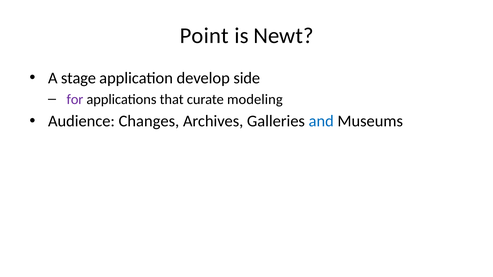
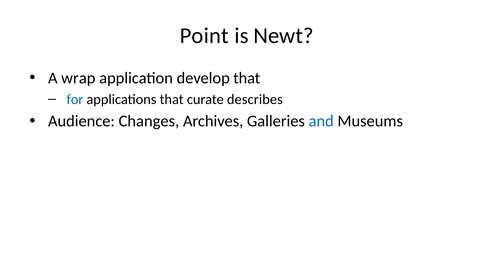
stage: stage -> wrap (78, 78)
develop side: side -> that (247, 78)
for colour: purple -> blue (75, 99)
modeling: modeling -> describes (255, 99)
